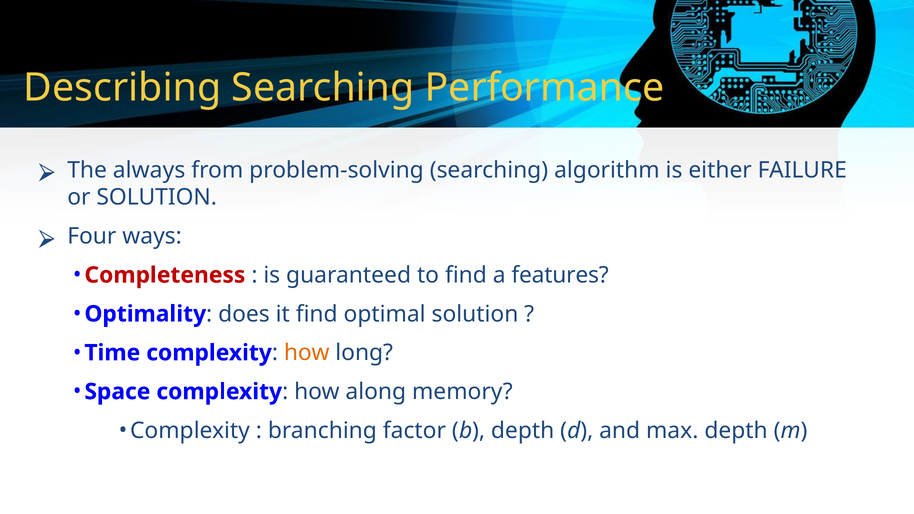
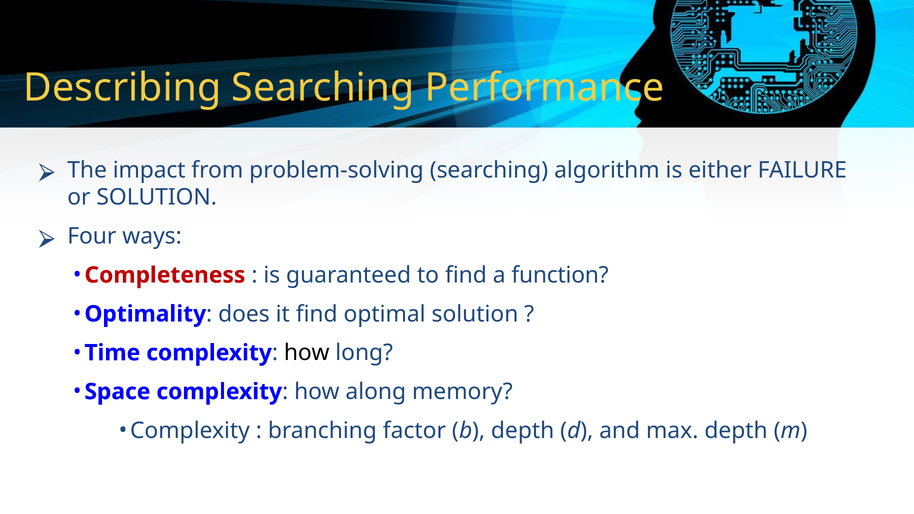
always: always -> impact (149, 170)
features: features -> function (560, 275)
how colour: orange -> black (307, 353)
